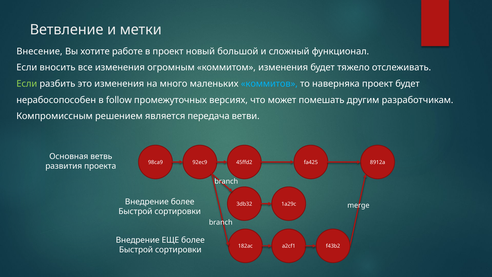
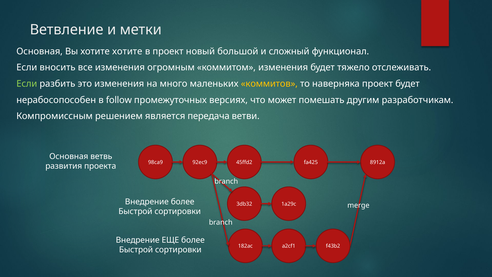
Внесение: Внесение -> Основная (40, 51)
хотите работе: работе -> хотите (127, 51)
коммитов colour: light blue -> yellow (269, 84)
